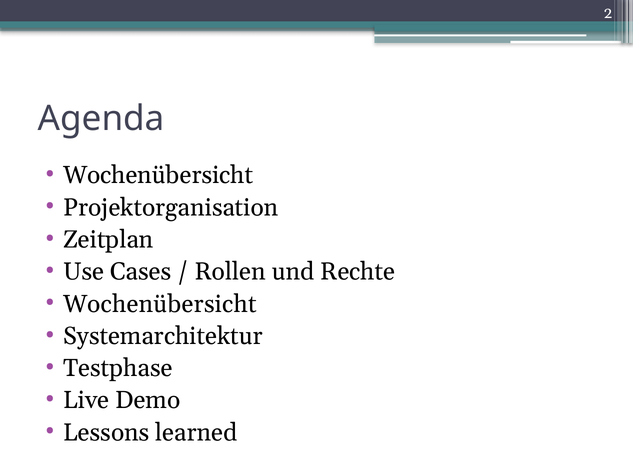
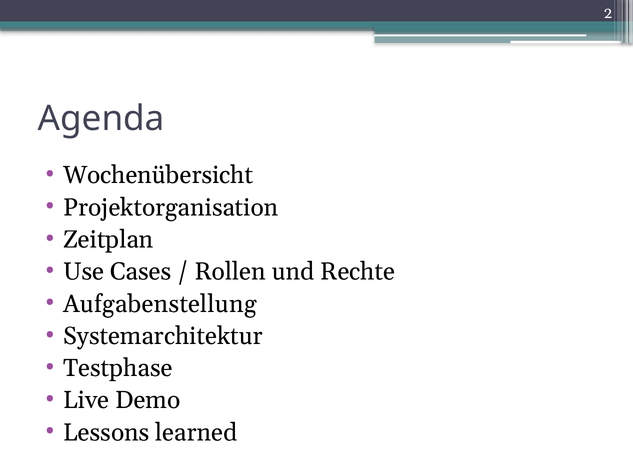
Wochenübersicht: Wochenübersicht -> Aufgabenstellung (160, 304)
